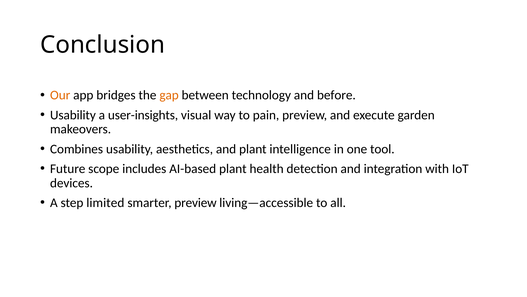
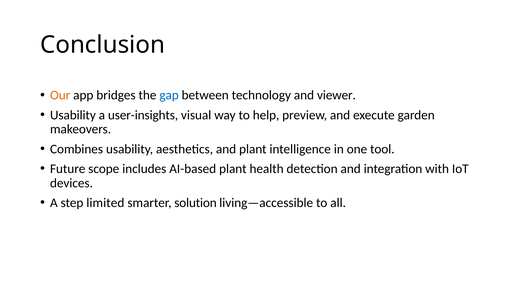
gap colour: orange -> blue (169, 95)
before: before -> viewer (336, 95)
pain: pain -> help (266, 115)
smarter preview: preview -> solution (195, 202)
